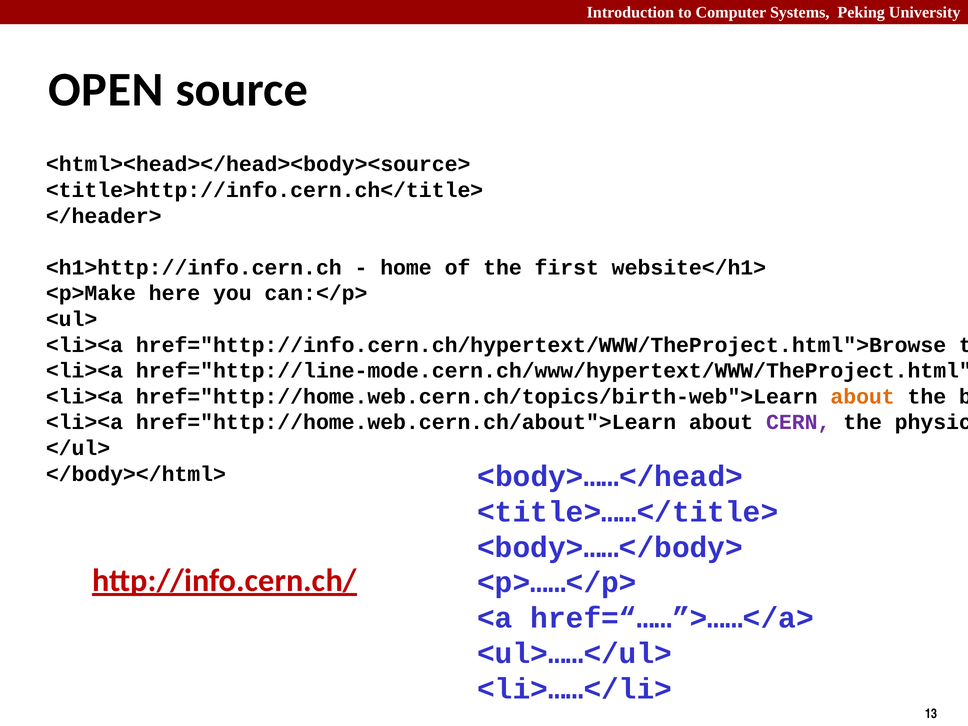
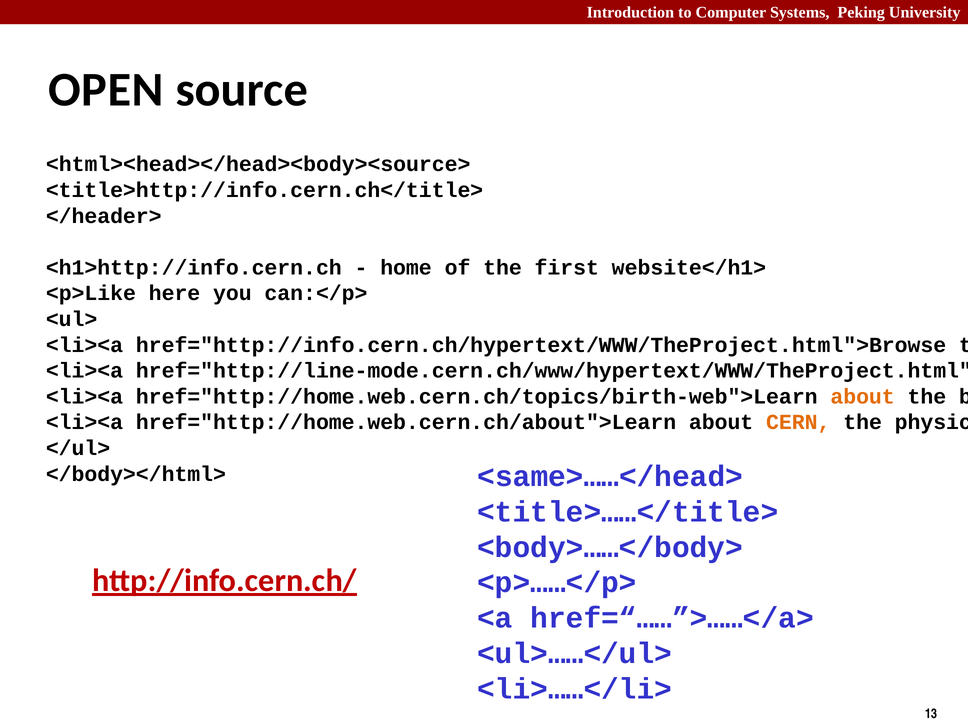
<p>Make: <p>Make -> <p>Like (91, 293)
CERN colour: purple -> orange (798, 422)
<body>……</head>: <body>……</head> -> <same>……</head> (610, 476)
